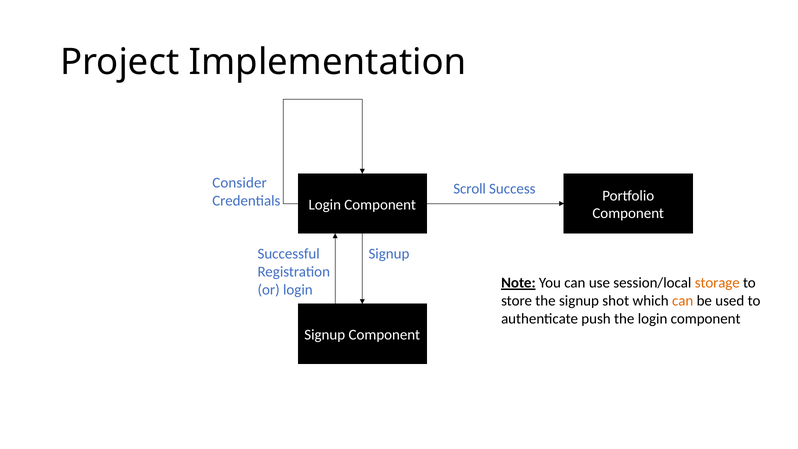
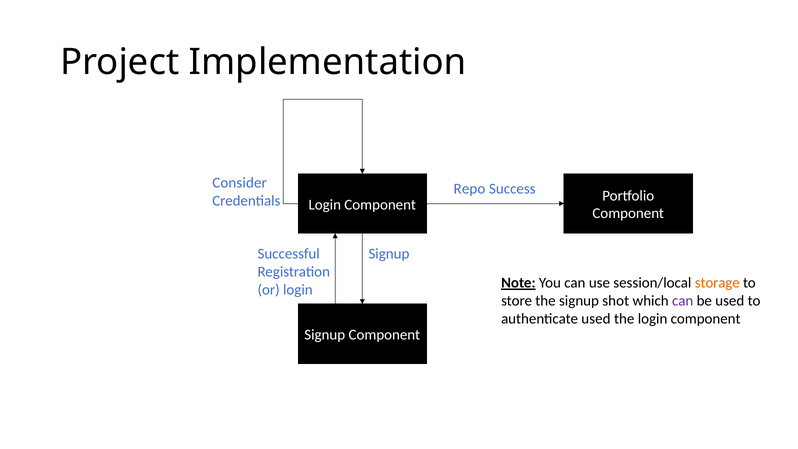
Scroll: Scroll -> Repo (469, 189)
can colour: orange -> purple (683, 301)
authenticate push: push -> used (596, 318)
